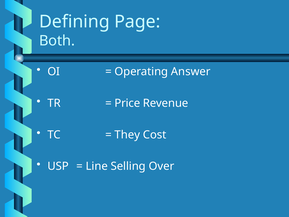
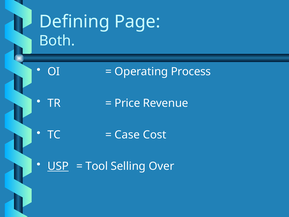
Answer: Answer -> Process (191, 72)
They: They -> Case (127, 135)
USP underline: none -> present (58, 166)
Line: Line -> Tool (97, 166)
